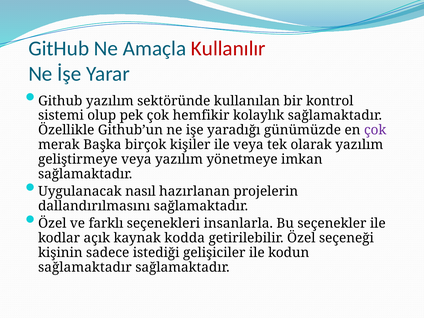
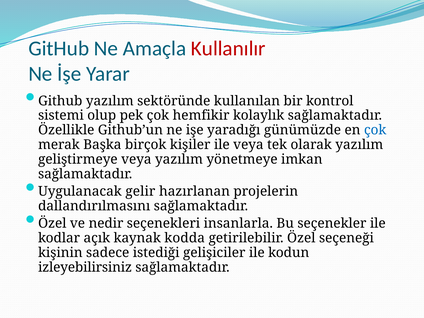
çok colour: purple -> blue (375, 130)
nasıl: nasıl -> gelir (140, 191)
farklı: farklı -> nedir (106, 223)
sağlamaktadır: sağlamaktadır -> izleyebilirsiniz (85, 267)
